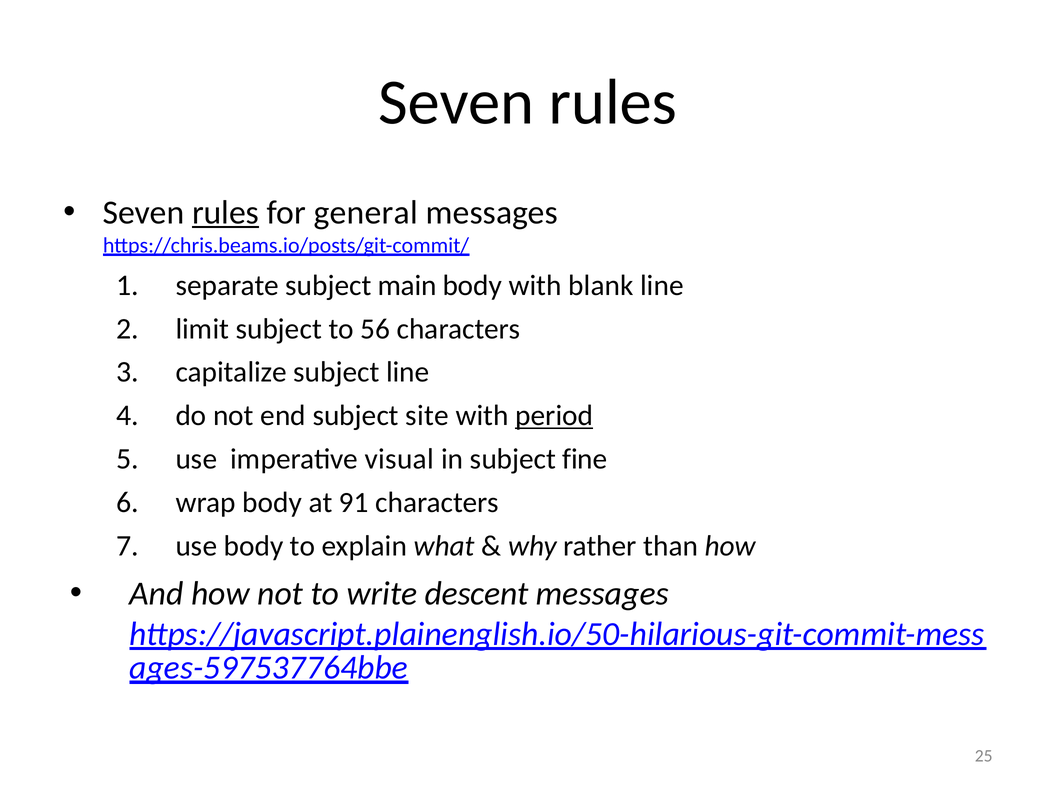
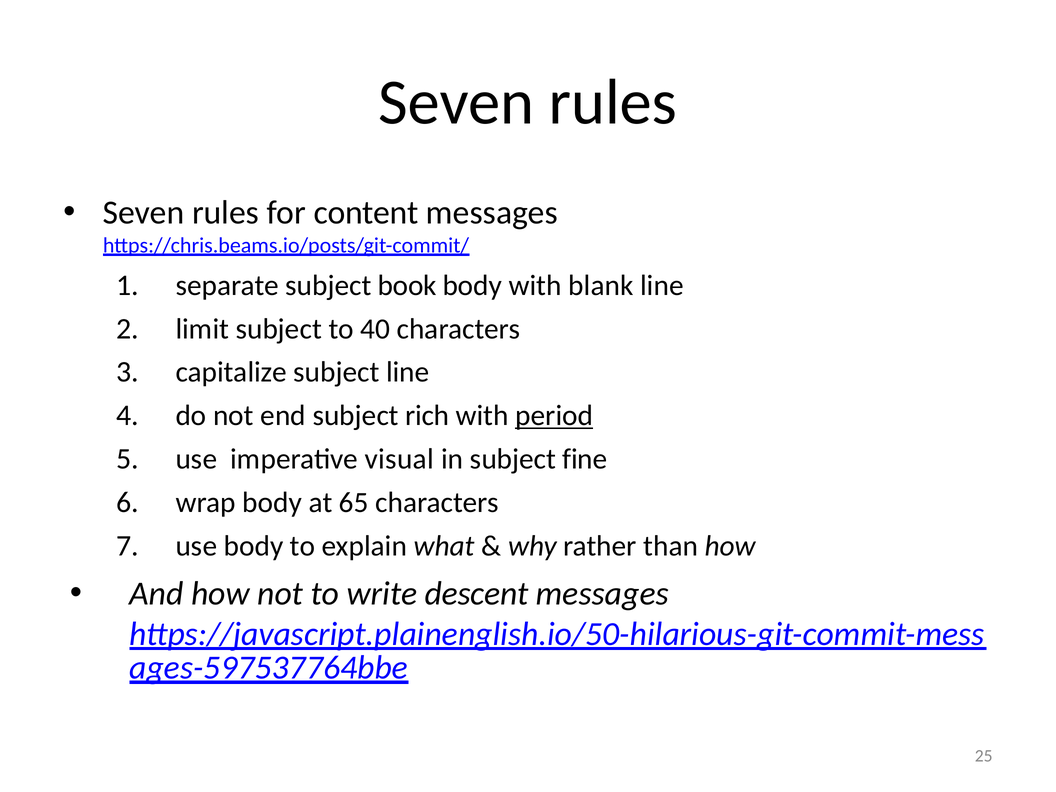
rules underline: present -> none (226, 213)
general: general -> content (366, 213)
main: main -> book (407, 285)
56: 56 -> 40 (375, 329)
site: site -> rich (427, 416)
91: 91 -> 65 (354, 503)
